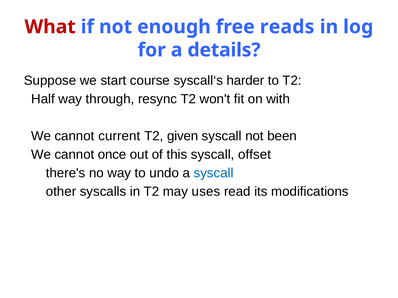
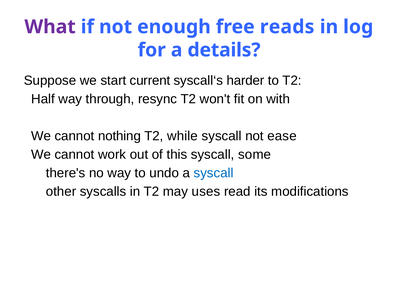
What colour: red -> purple (50, 27)
course: course -> current (150, 81)
current: current -> nothing (119, 136)
given: given -> while (182, 136)
been: been -> ease (282, 136)
once: once -> work (112, 155)
offset: offset -> some (255, 155)
